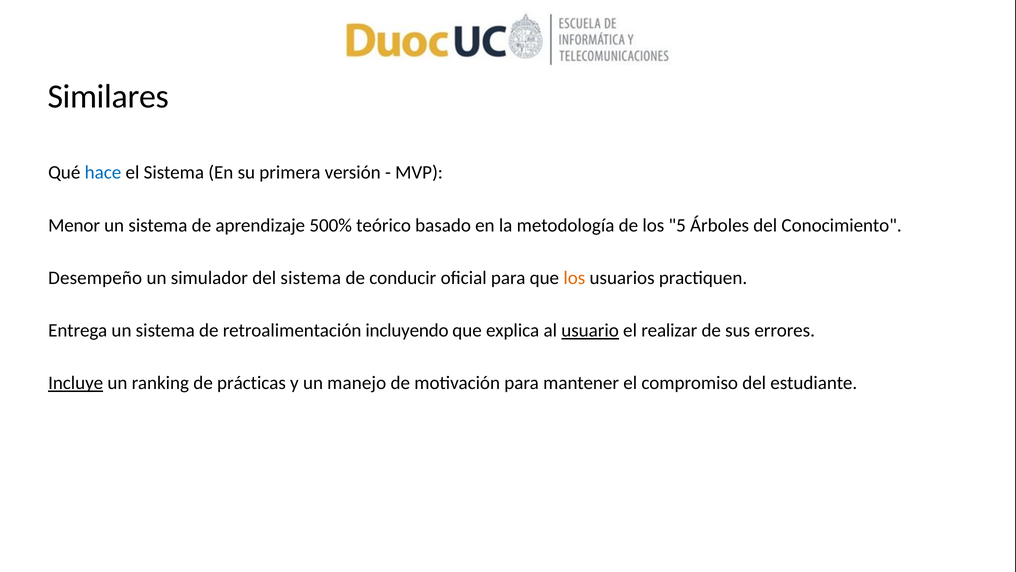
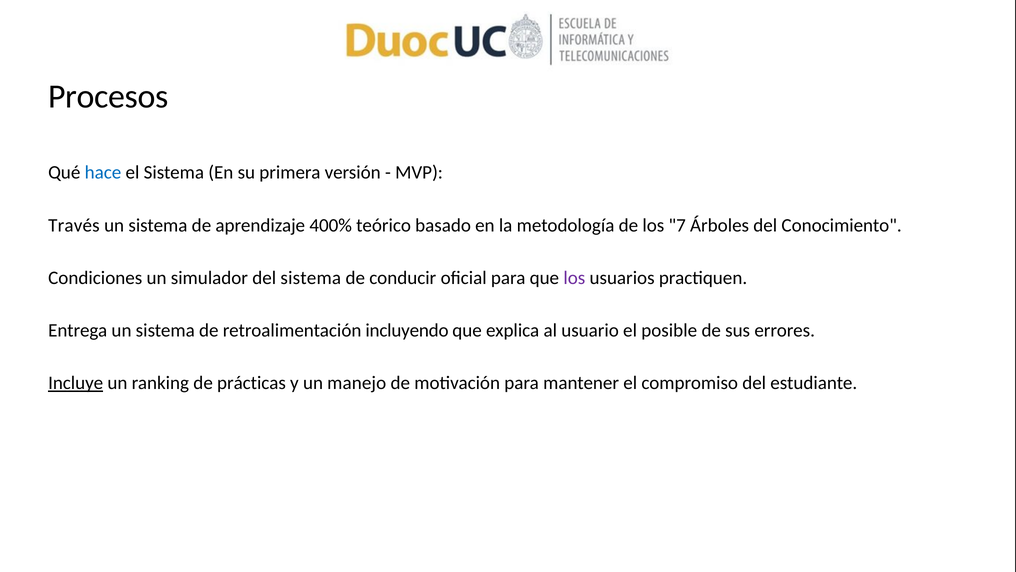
Similares: Similares -> Procesos (108, 97)
Menor: Menor -> Través (74, 225)
500%: 500% -> 400% (331, 225)
5: 5 -> 7 (677, 225)
Desempeño: Desempeño -> Condiciones (95, 278)
los colour: orange -> purple (574, 278)
usuario underline: present -> none (590, 330)
realizar: realizar -> posible (669, 330)
